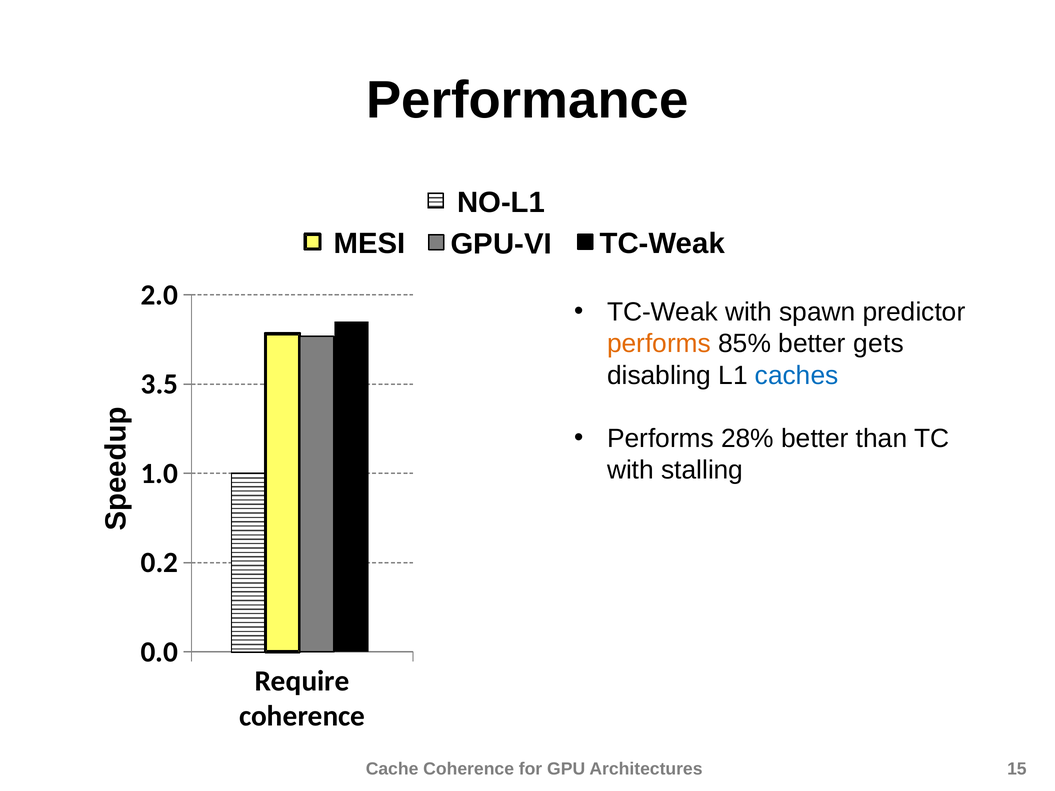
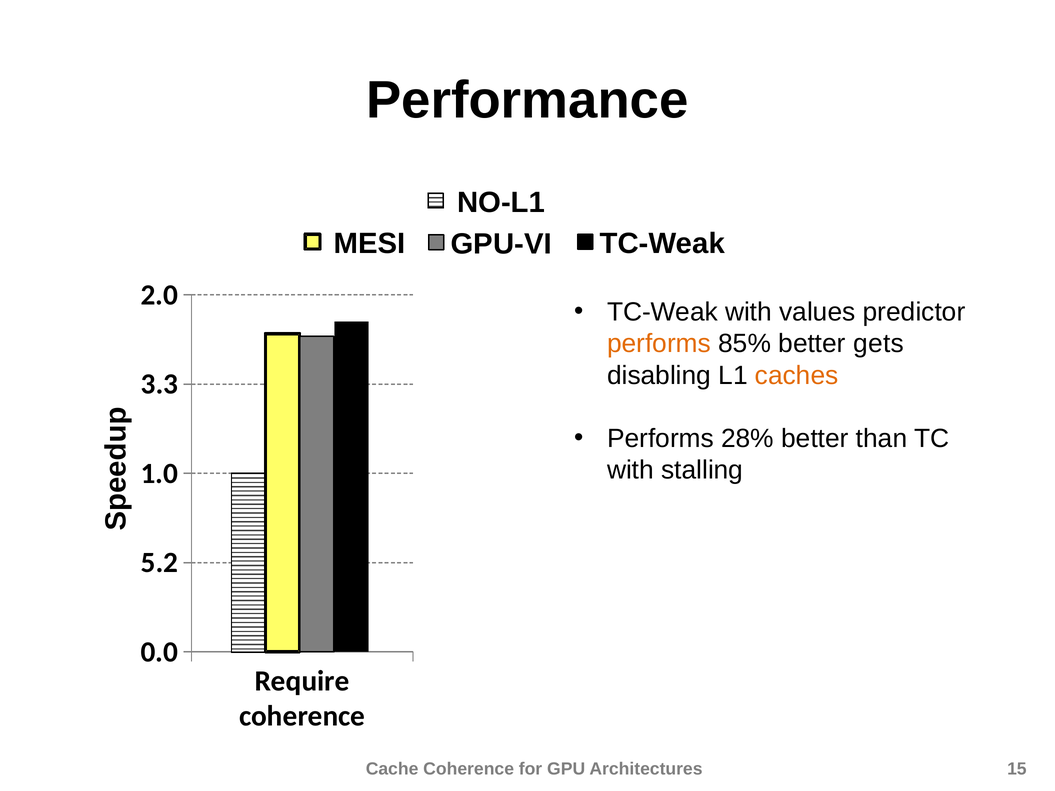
spawn: spawn -> values (817, 312)
caches colour: blue -> orange (797, 375)
3.5: 3.5 -> 3.3 (159, 384)
0.2: 0.2 -> 5.2 (159, 563)
